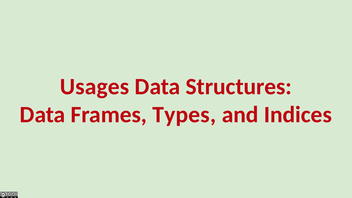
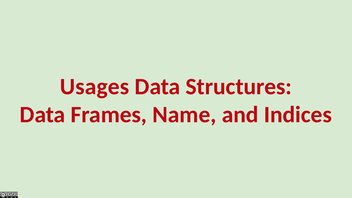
Types: Types -> Name (184, 115)
